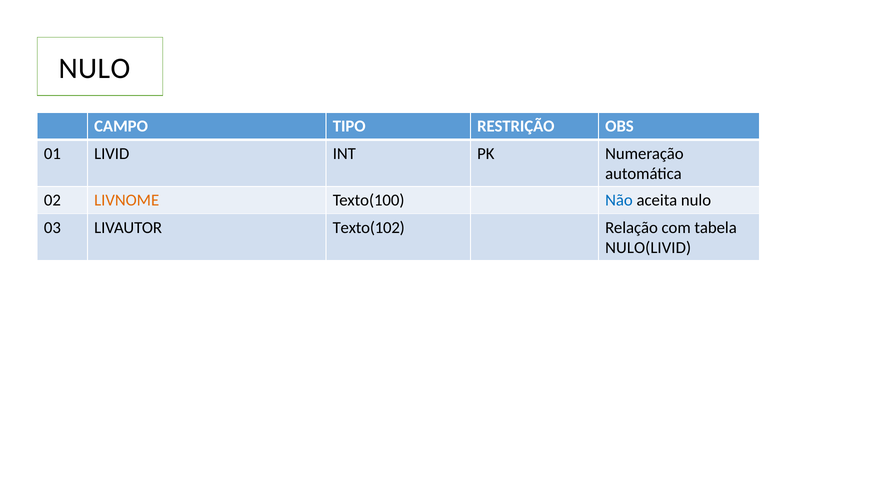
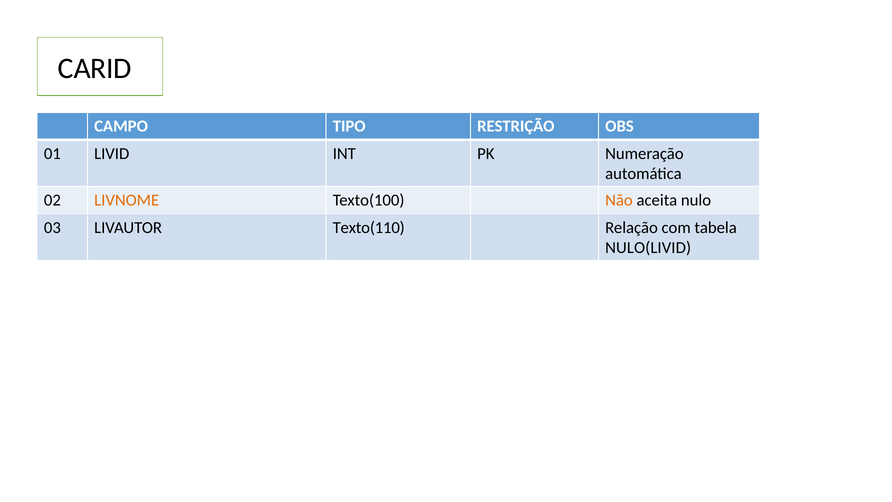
NULO: NULO -> CARID (95, 68)
Não colour: blue -> orange (619, 200)
Texto(102: Texto(102 -> Texto(110 (369, 227)
